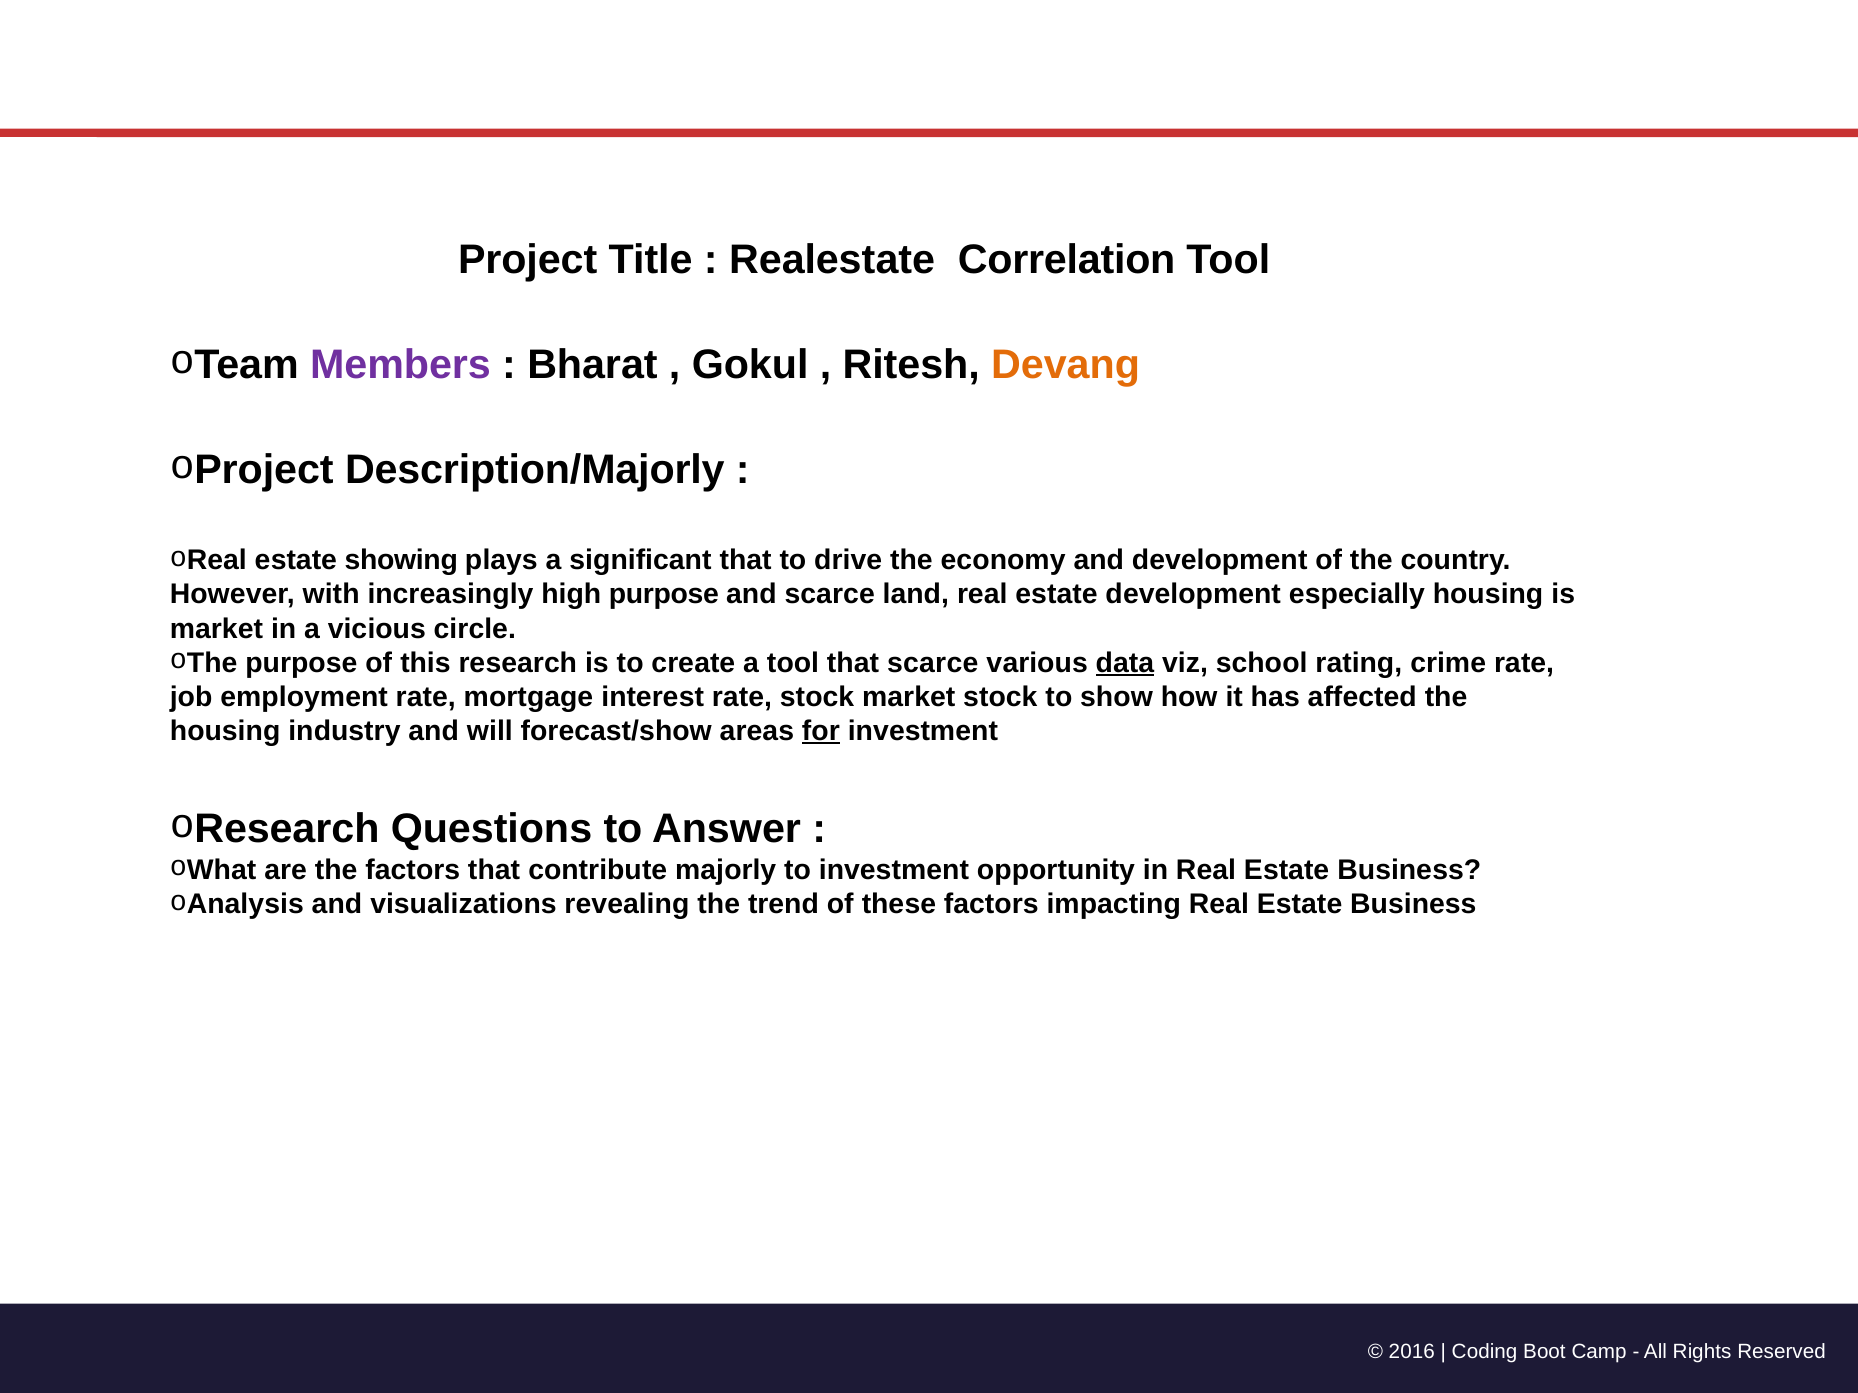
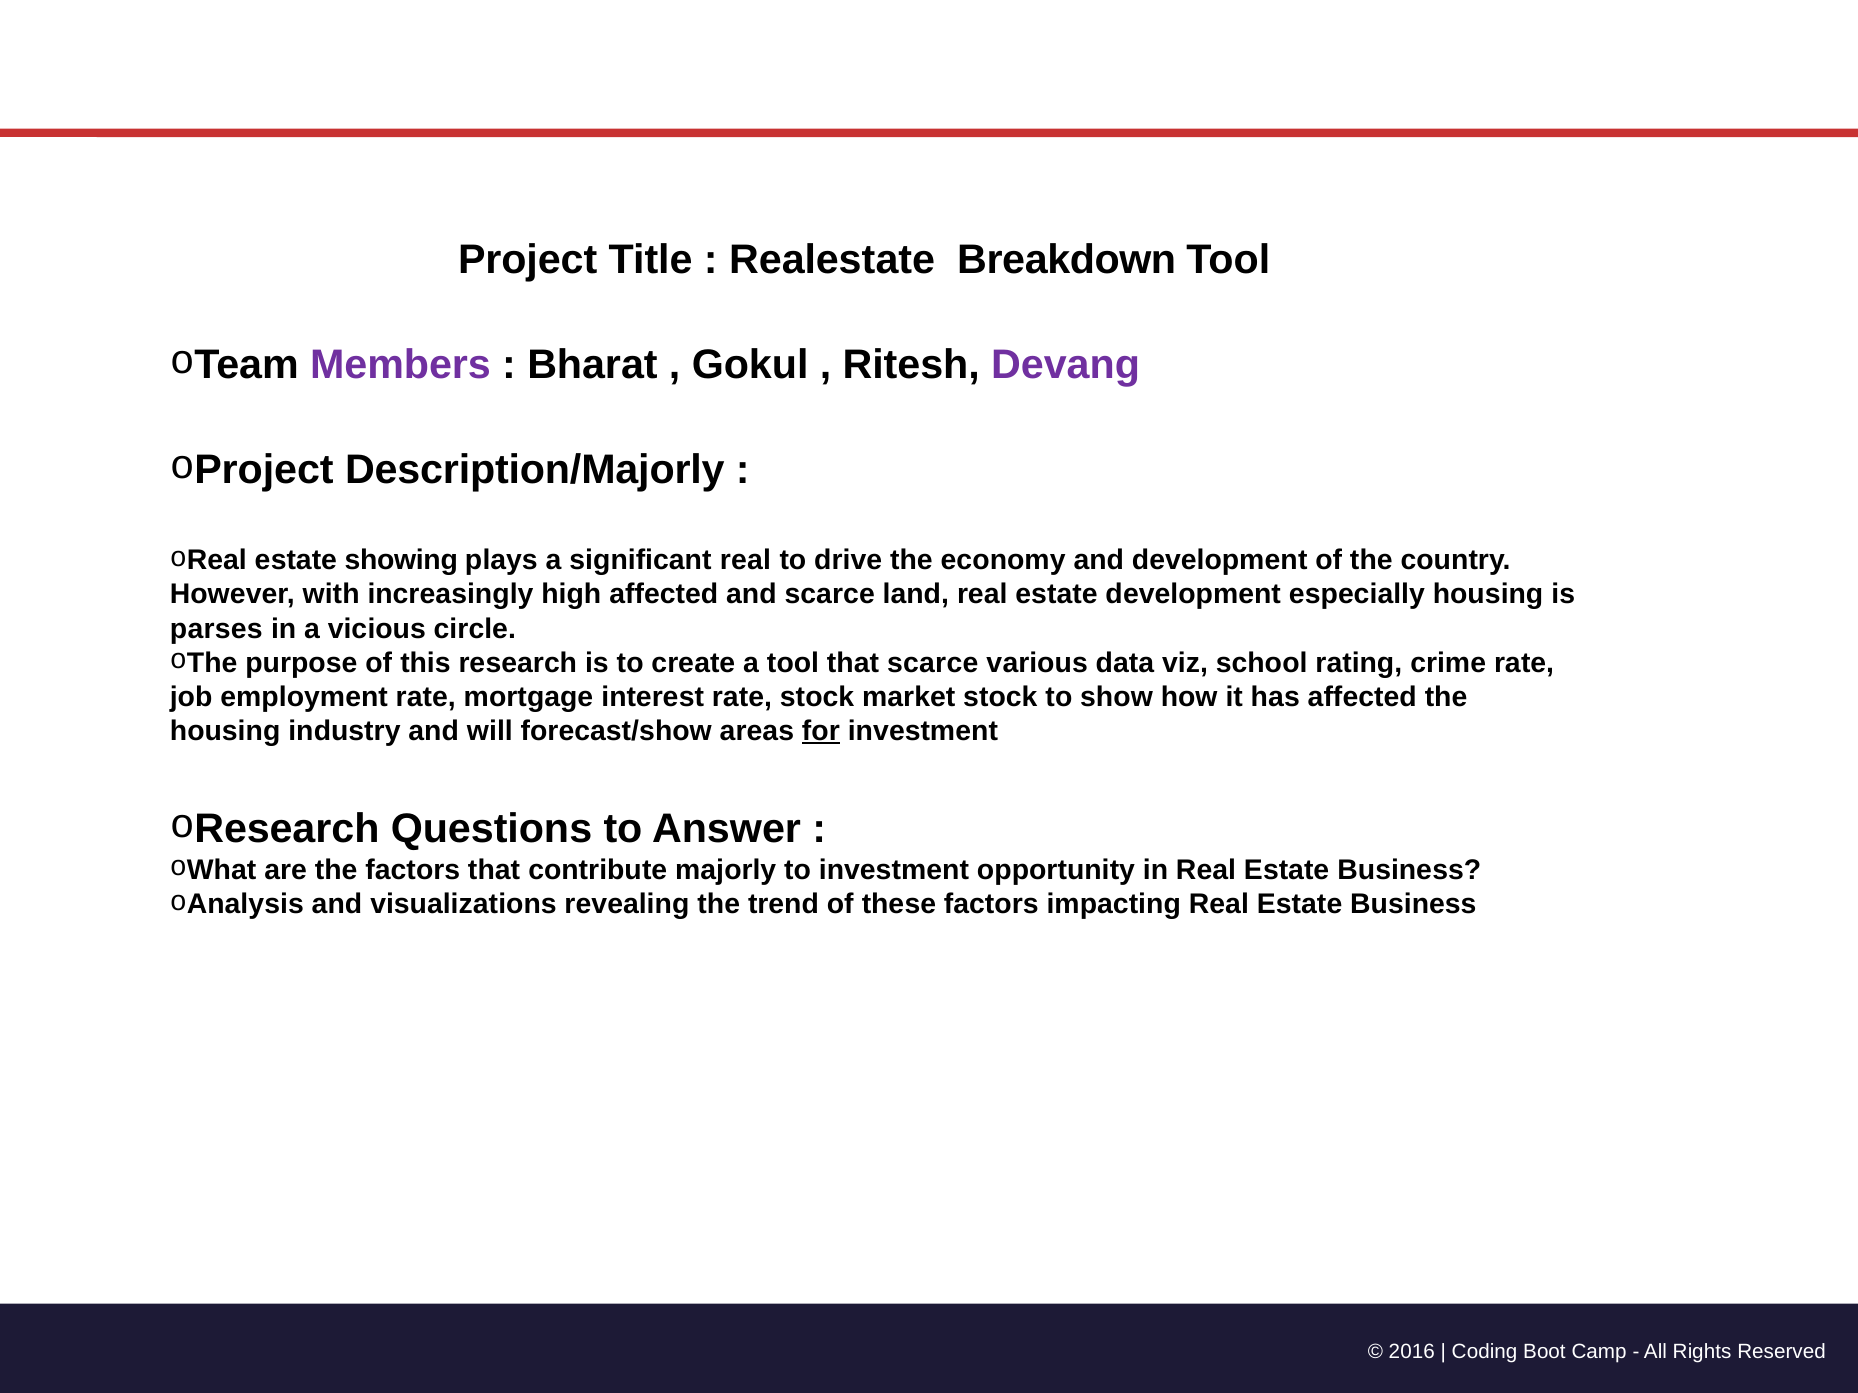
Correlation: Correlation -> Breakdown (1067, 260)
Devang colour: orange -> purple (1066, 365)
significant that: that -> real (745, 561)
high purpose: purpose -> affected (664, 595)
market: market -> parses (216, 629)
data underline: present -> none (1125, 663)
